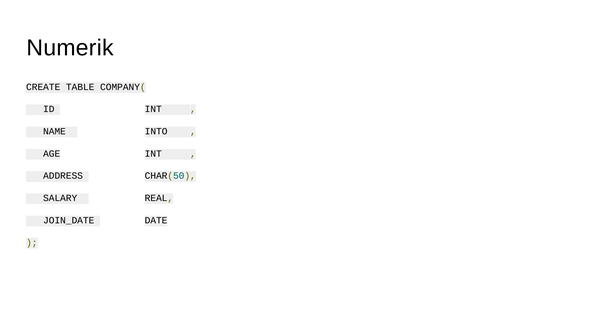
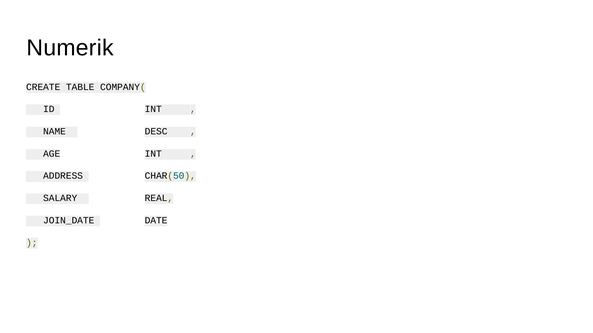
INTO: INTO -> DESC (156, 132)
